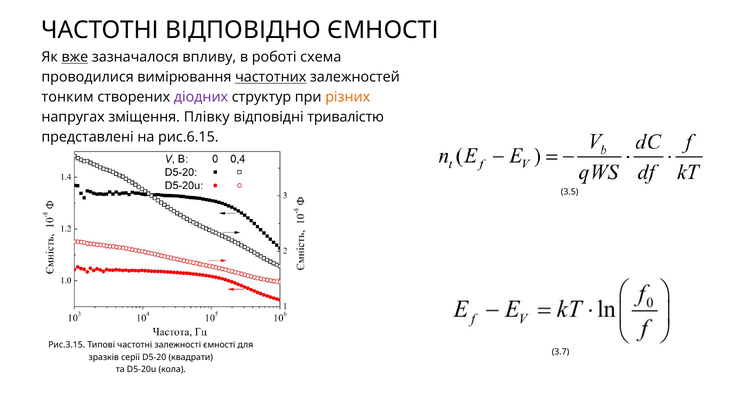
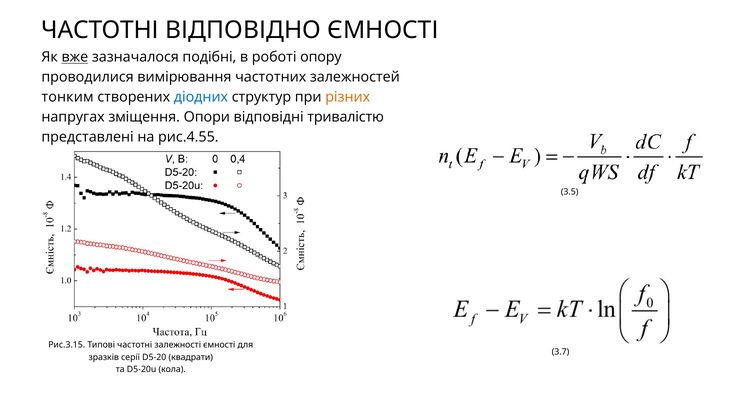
впливу: впливу -> подібні (209, 57)
схема: схема -> опору (321, 57)
частотних underline: present -> none (271, 77)
діодних colour: purple -> blue (201, 97)
Плівку: Плівку -> Опори (207, 117)
рис.6.15: рис.6.15 -> рис.4.55 (188, 137)
